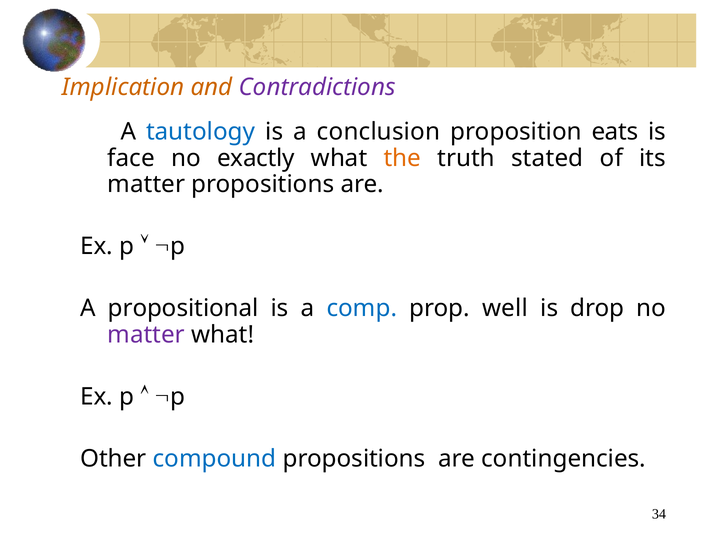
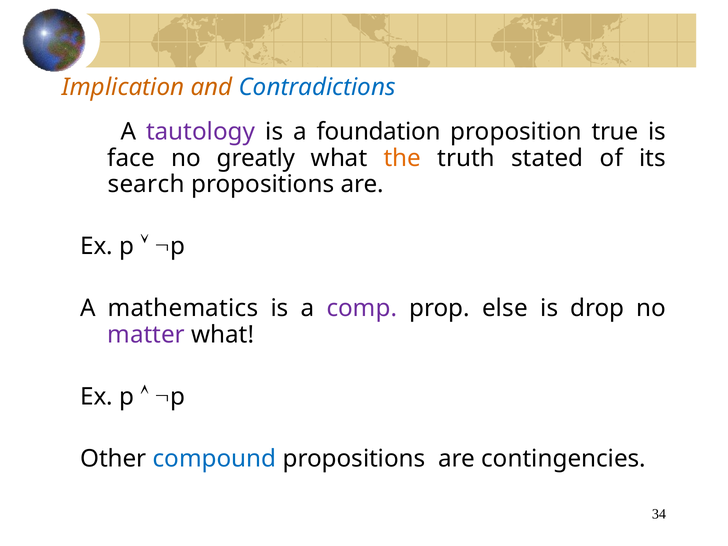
Contradictions colour: purple -> blue (317, 87)
tautology colour: blue -> purple (201, 132)
conclusion: conclusion -> foundation (379, 132)
eats: eats -> true (615, 132)
exactly: exactly -> greatly (256, 158)
matter: matter -> search (146, 184)
propositional: propositional -> mathematics (183, 308)
comp colour: blue -> purple (362, 308)
well: well -> else (505, 308)
